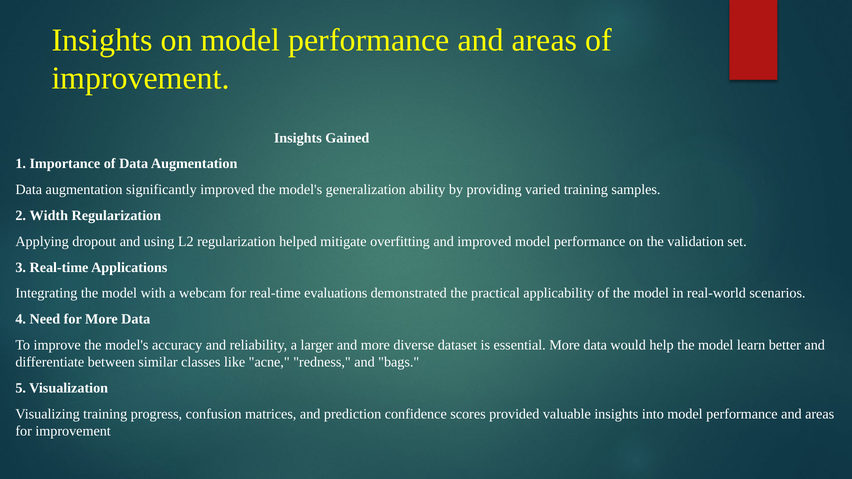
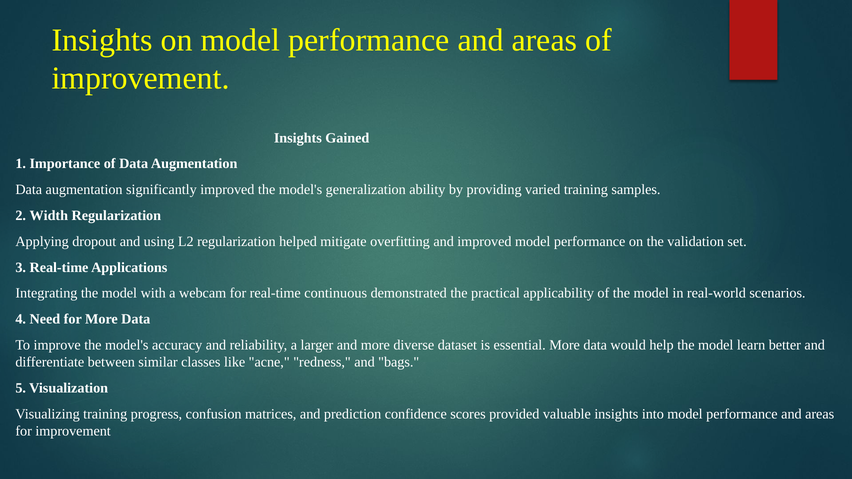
evaluations: evaluations -> continuous (336, 293)
